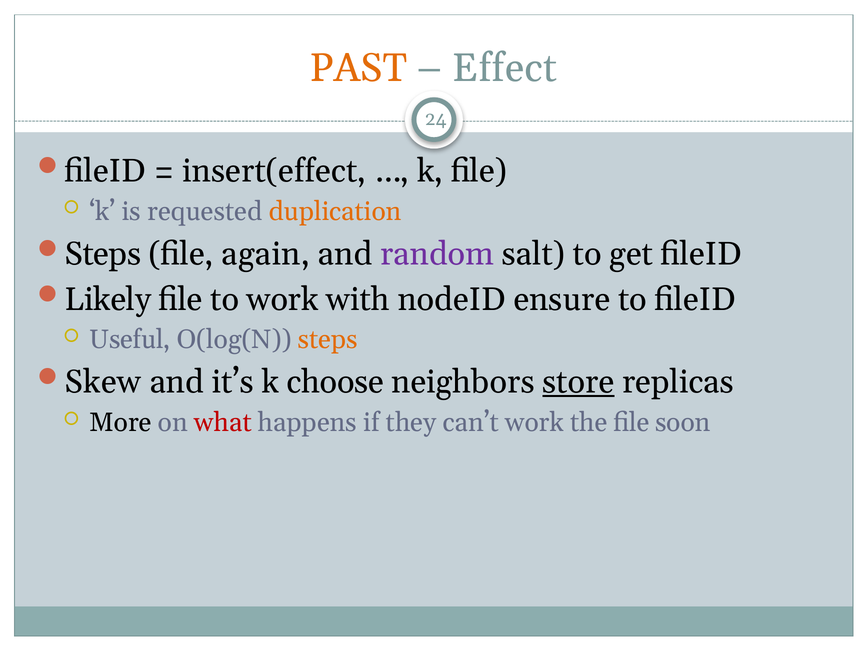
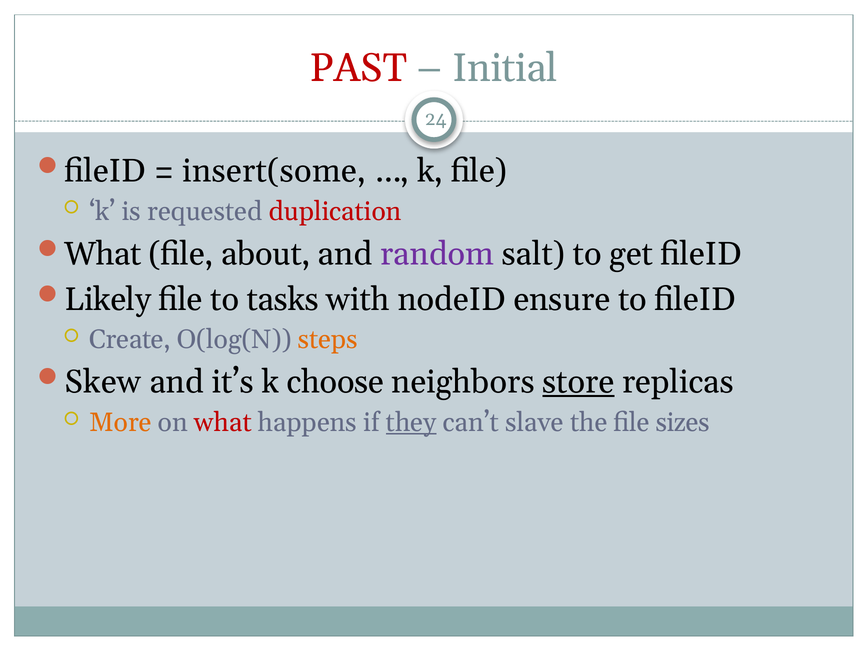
PAST colour: orange -> red (359, 68)
Effect: Effect -> Initial (505, 68)
insert(effect: insert(effect -> insert(some (274, 171)
duplication colour: orange -> red (335, 211)
Steps: Steps -> What (103, 254)
again: again -> about (266, 254)
to work: work -> tasks (283, 299)
Useful: Useful -> Create (130, 340)
More colour: black -> orange (120, 422)
they underline: none -> present (411, 422)
can’t work: work -> slave (534, 422)
soon: soon -> sizes (683, 422)
